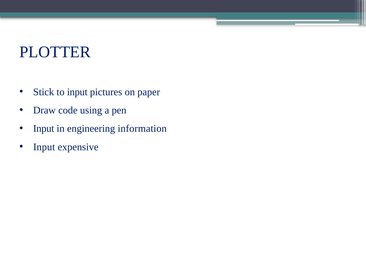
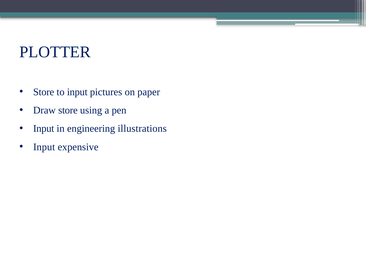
Stick: Stick -> Store (44, 92)
Draw code: code -> store (68, 110)
information: information -> illustrations (142, 128)
